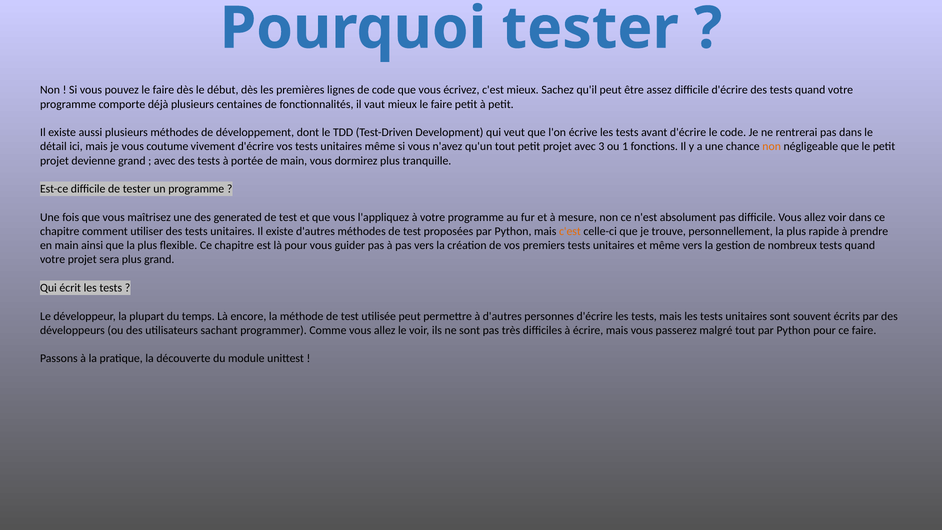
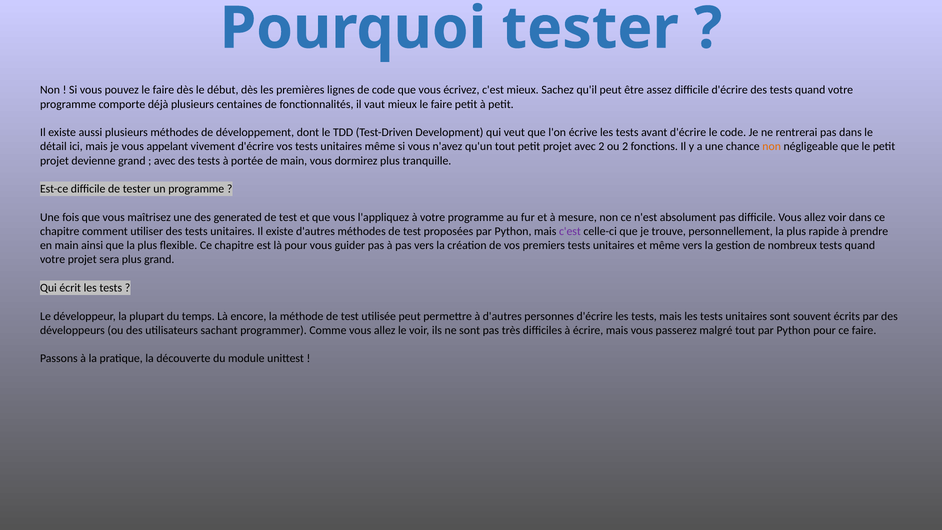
coutume: coutume -> appelant (167, 147)
avec 3: 3 -> 2 (601, 147)
ou 1: 1 -> 2 (625, 147)
c'est colour: orange -> purple (570, 231)
